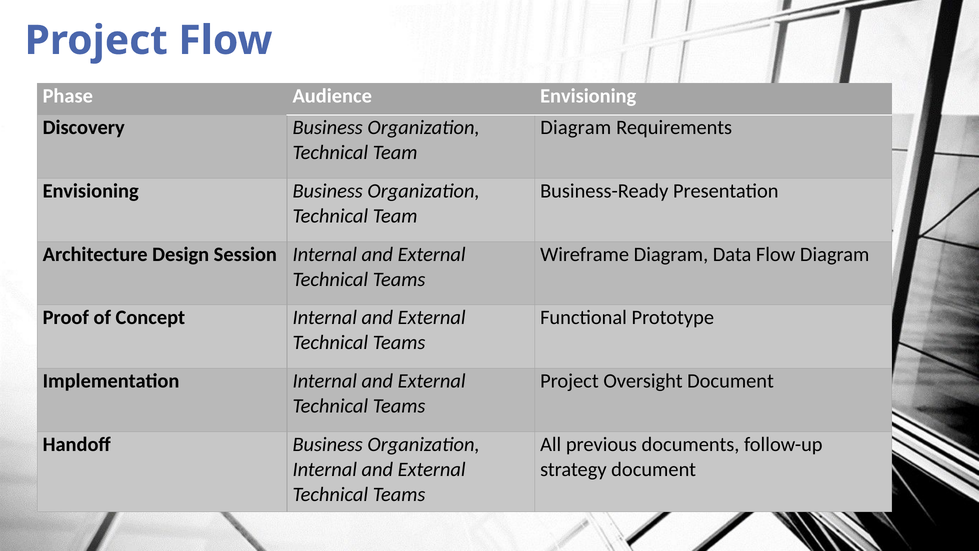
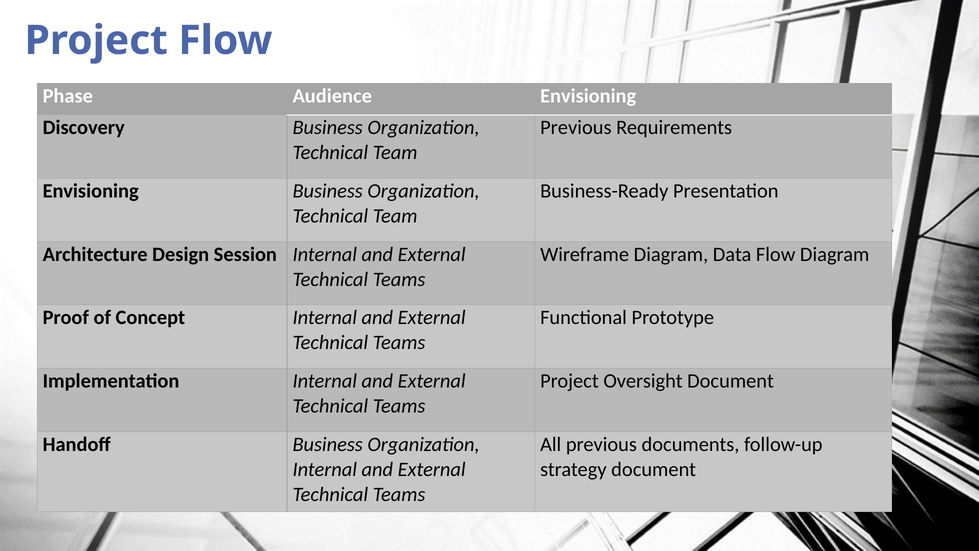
Diagram: Diagram -> Previous (576, 128)
